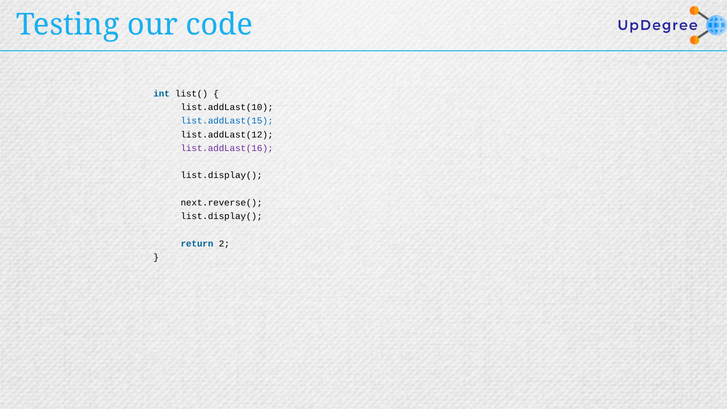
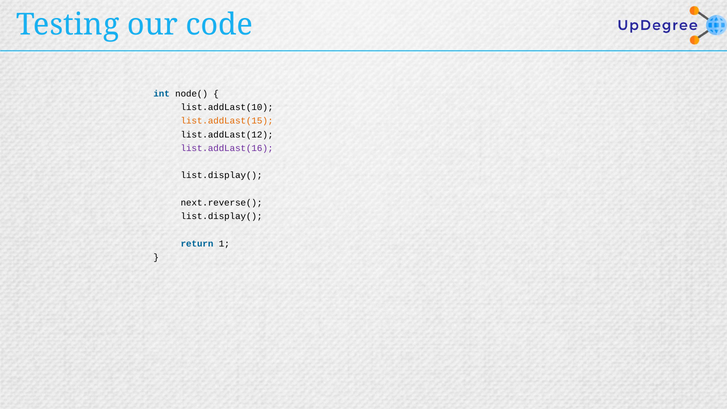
list(: list( -> node( (192, 94)
list.addLast(15 colour: blue -> orange (227, 121)
2: 2 -> 1 (224, 244)
